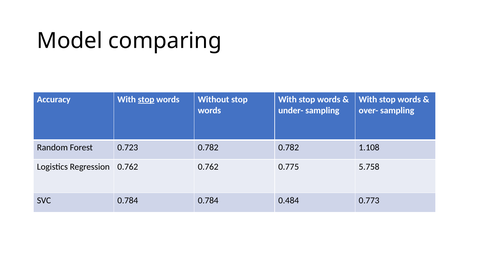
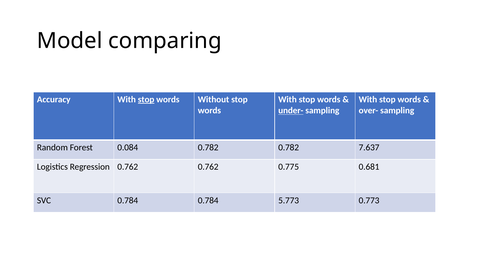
under- underline: none -> present (291, 111)
0.723: 0.723 -> 0.084 (128, 147)
1.108: 1.108 -> 7.637 (369, 147)
5.758: 5.758 -> 0.681 (369, 167)
0.484: 0.484 -> 5.773 (289, 200)
